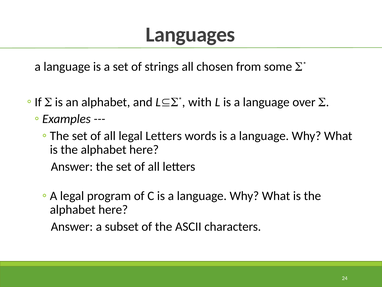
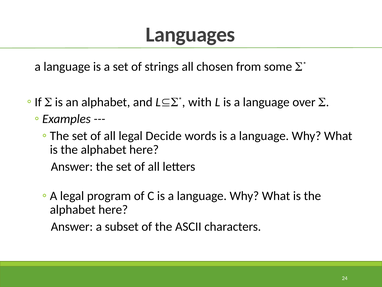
legal Letters: Letters -> Decide (164, 136)
